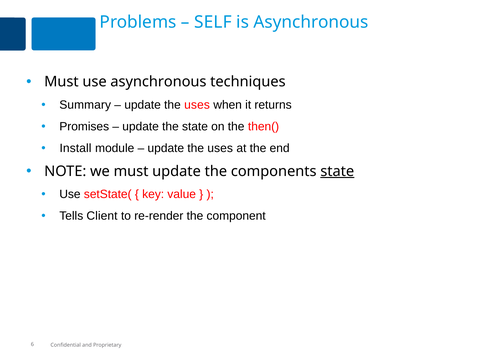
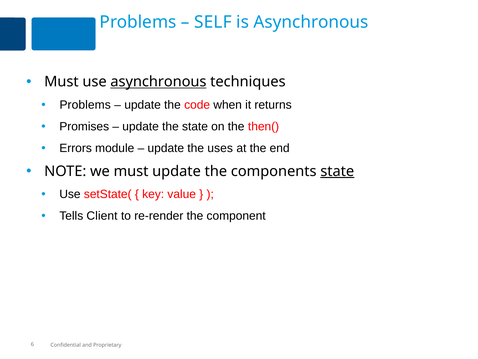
asynchronous underline: none -> present (158, 82)
Summary: Summary -> Problems (85, 105)
uses: uses -> code (197, 105)
Install: Install -> Errors (76, 148)
